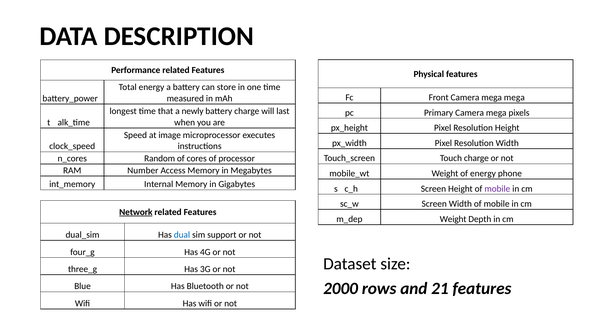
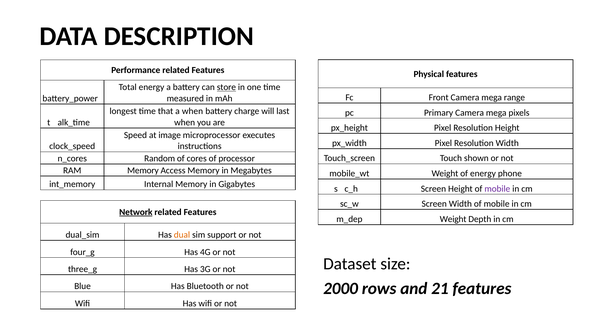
store underline: none -> present (226, 87)
mega mega: mega -> range (514, 98)
a newly: newly -> when (192, 111)
Touch charge: charge -> shown (476, 158)
RAM Number: Number -> Memory (143, 171)
dual colour: blue -> orange (182, 235)
